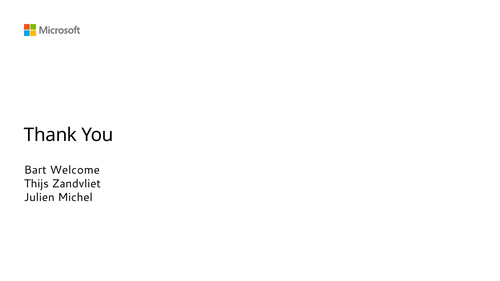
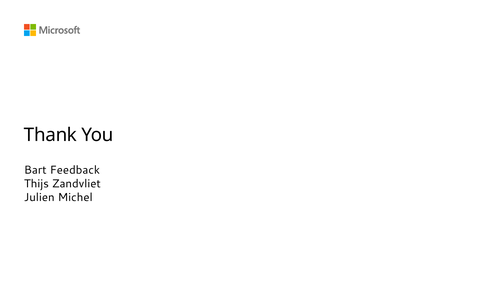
Welcome: Welcome -> Feedback (75, 170)
